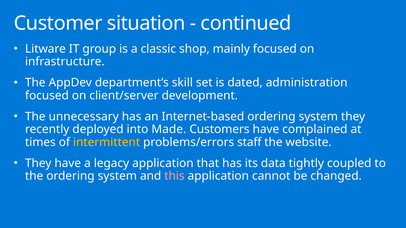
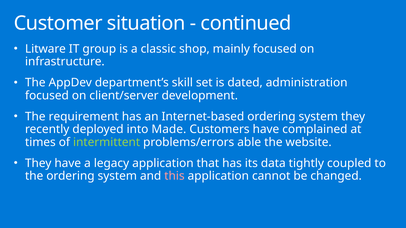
unnecessary: unnecessary -> requirement (84, 117)
intermittent colour: yellow -> light green (107, 142)
staff: staff -> able (249, 142)
